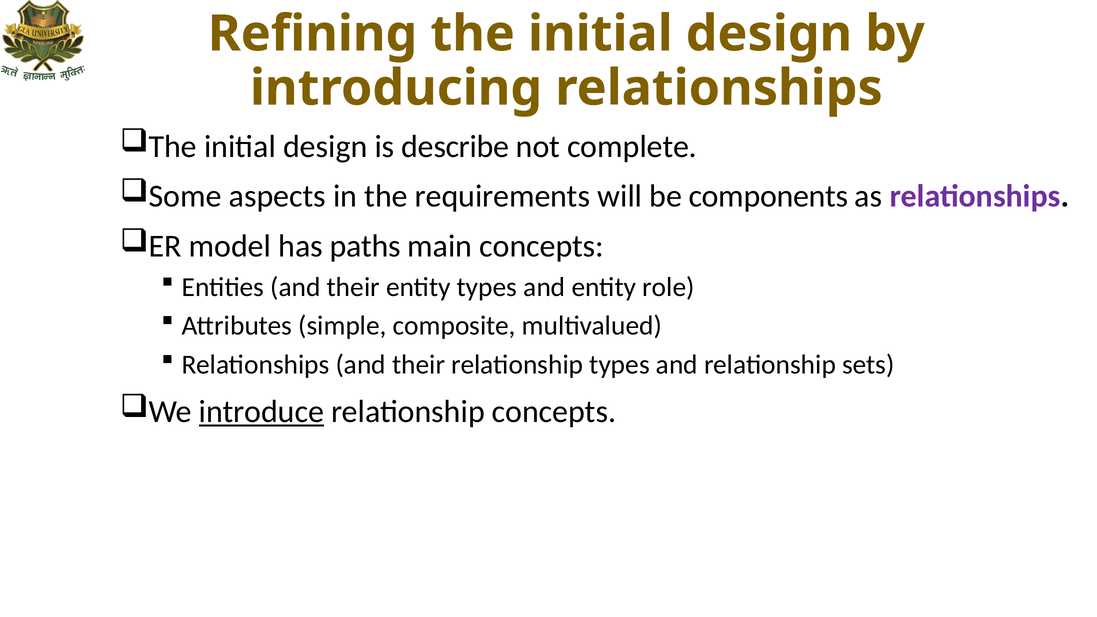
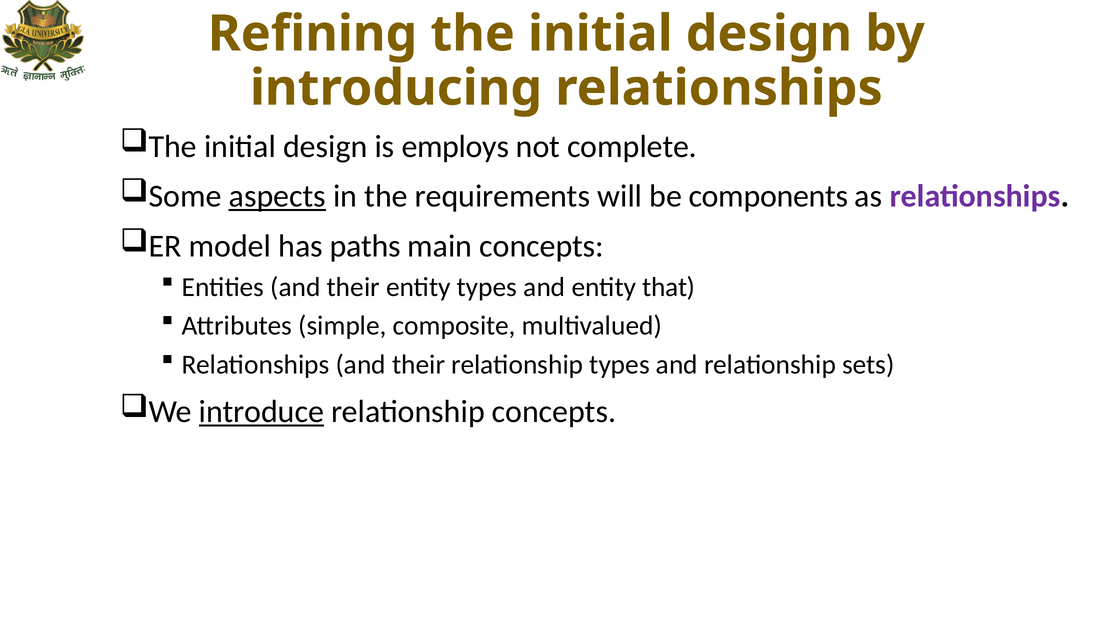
describe: describe -> employs (455, 147)
aspects underline: none -> present (277, 196)
role: role -> that (669, 287)
